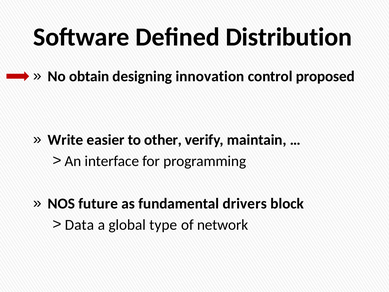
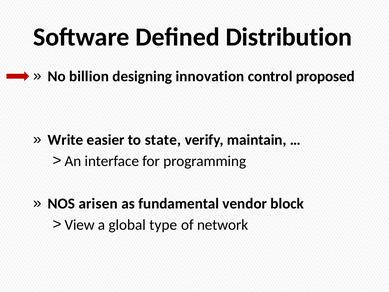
obtain: obtain -> billion (89, 76)
other: other -> state (163, 140)
future: future -> arisen (98, 203)
drivers: drivers -> vendor (245, 203)
Data: Data -> View (80, 225)
